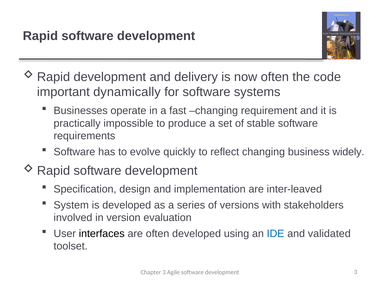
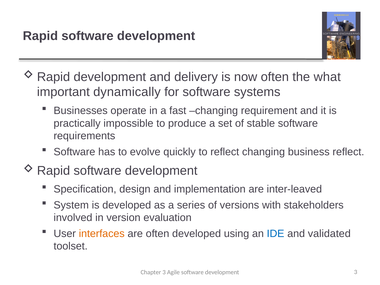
code: code -> what (327, 77)
business widely: widely -> reflect (348, 152)
interfaces colour: black -> orange (102, 234)
